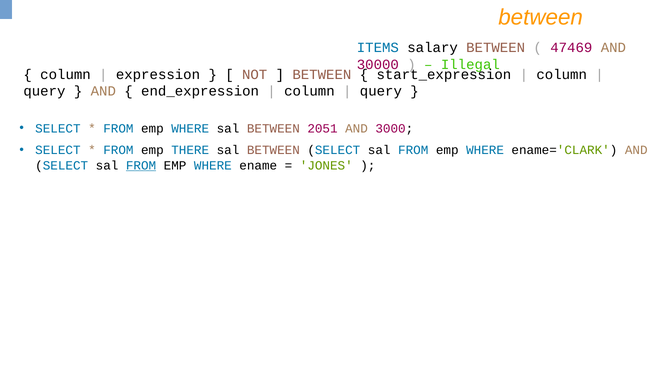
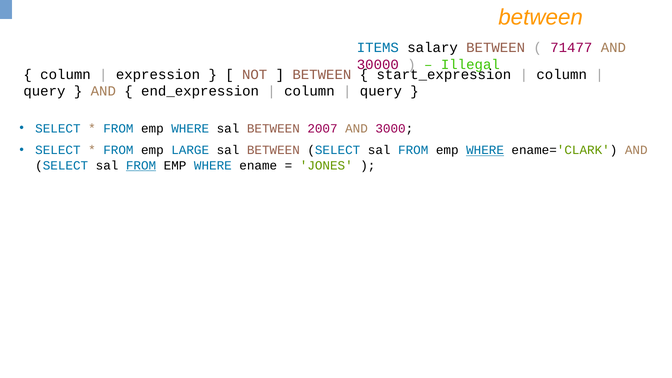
47469: 47469 -> 71477 (571, 48)
2051: 2051 -> 2007 (322, 128)
THERE: THERE -> LARGE (190, 150)
WHERE underline: none -> present (485, 150)
